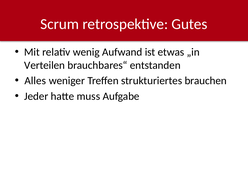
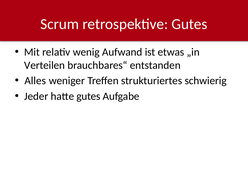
brauchen: brauchen -> schwierig (206, 81)
hatte muss: muss -> gutes (88, 96)
